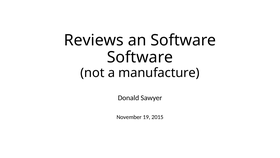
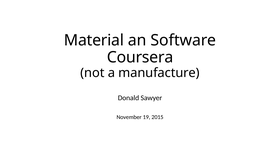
Reviews: Reviews -> Material (94, 40)
Software: Software -> Coursera (140, 57)
